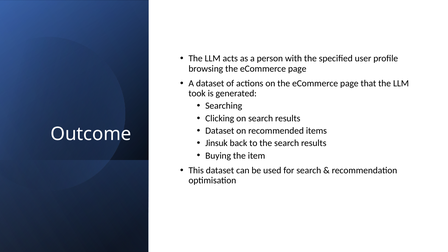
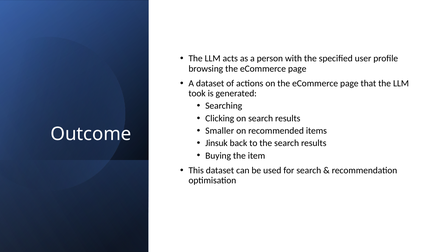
Dataset: Dataset -> Smaller (220, 131)
